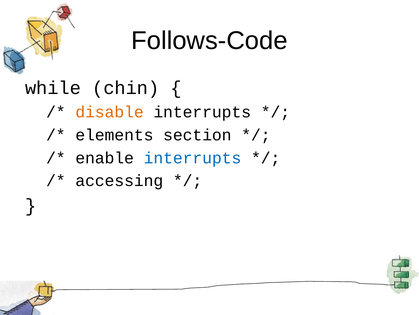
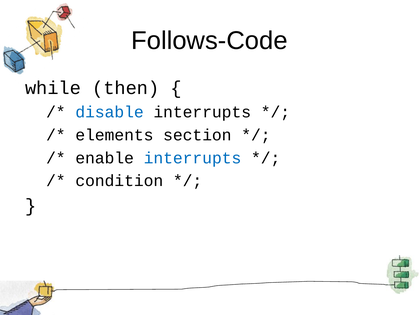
chin: chin -> then (126, 88)
disable colour: orange -> blue (110, 112)
accessing: accessing -> condition (119, 180)
